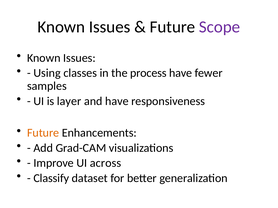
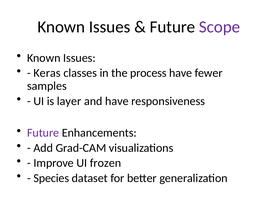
Using: Using -> Keras (47, 73)
Future colour: orange -> purple (43, 133)
across: across -> frozen (106, 163)
Classify: Classify -> Species (51, 179)
